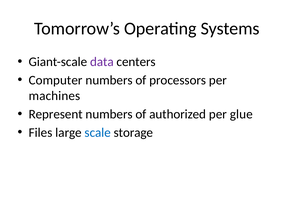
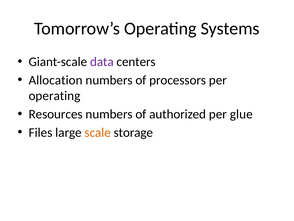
Computer: Computer -> Allocation (56, 80)
machines: machines -> operating (55, 96)
Represent: Represent -> Resources (56, 114)
scale colour: blue -> orange (98, 132)
